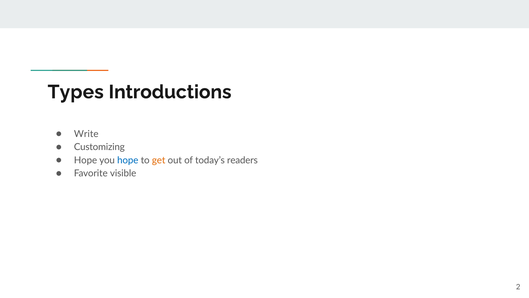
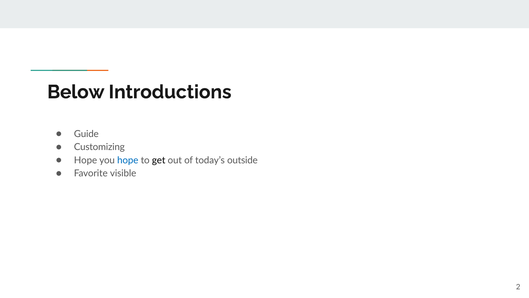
Types: Types -> Below (76, 92)
Write: Write -> Guide (86, 134)
get colour: orange -> black (159, 160)
readers: readers -> outside (242, 160)
